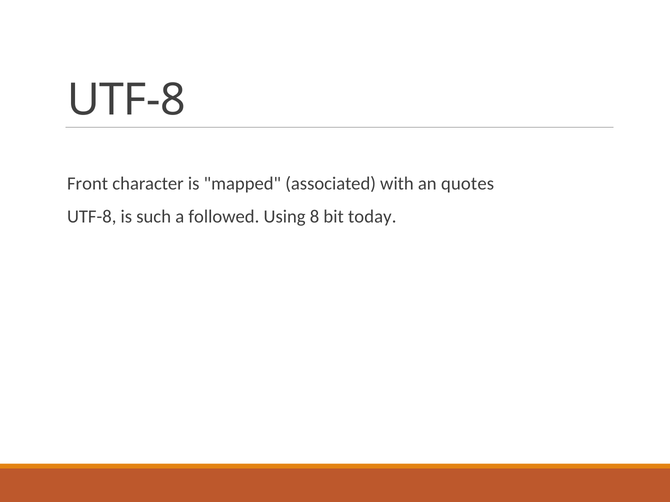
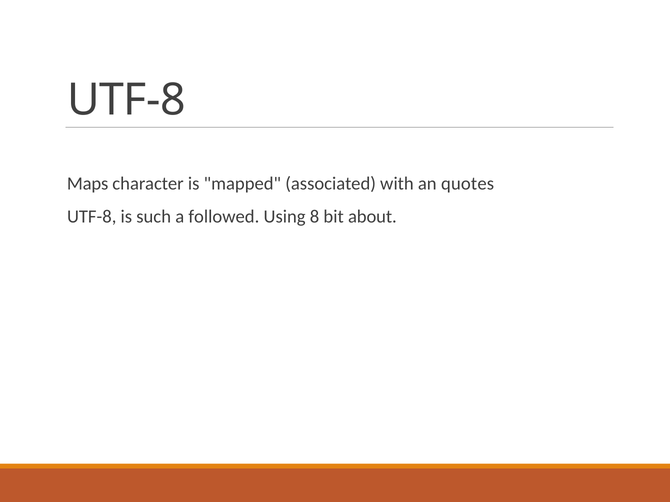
Front: Front -> Maps (88, 184)
today: today -> about (372, 217)
